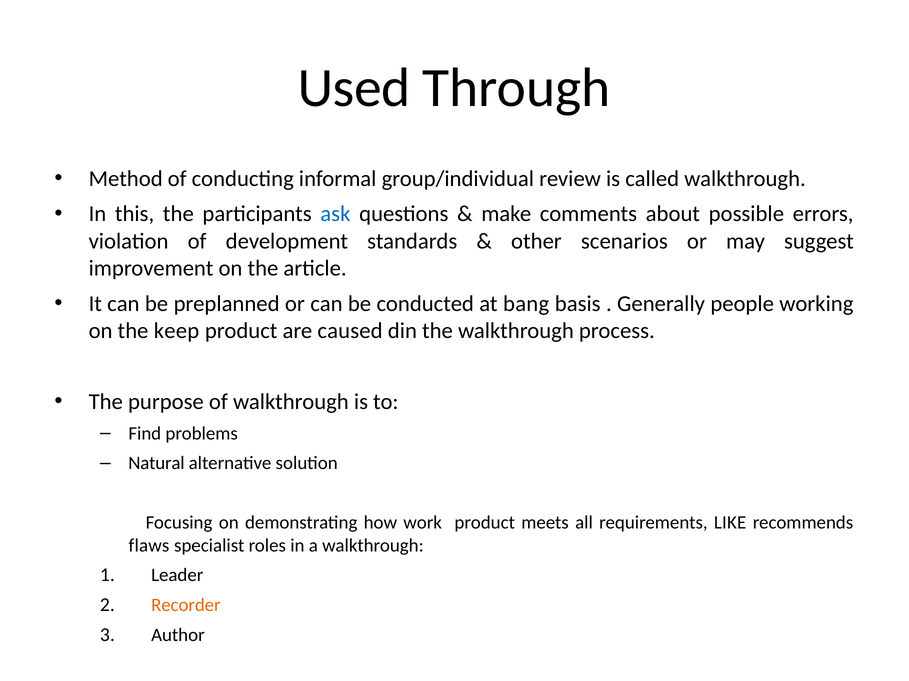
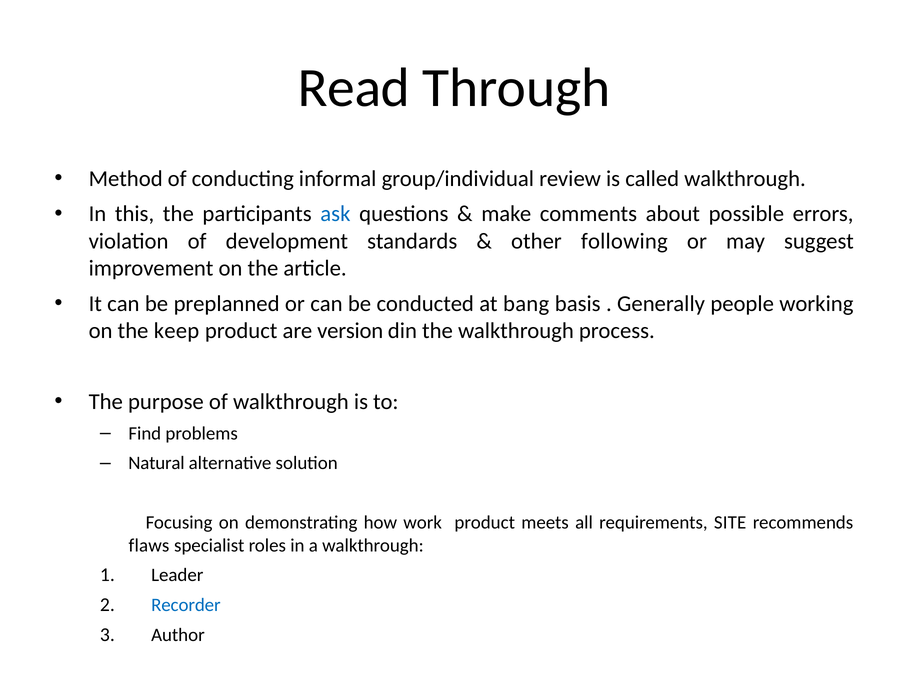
Used: Used -> Read (354, 88)
scenarios: scenarios -> following (624, 241)
caused: caused -> version (350, 331)
LIKE: LIKE -> SITE (730, 523)
Recorder colour: orange -> blue (186, 606)
